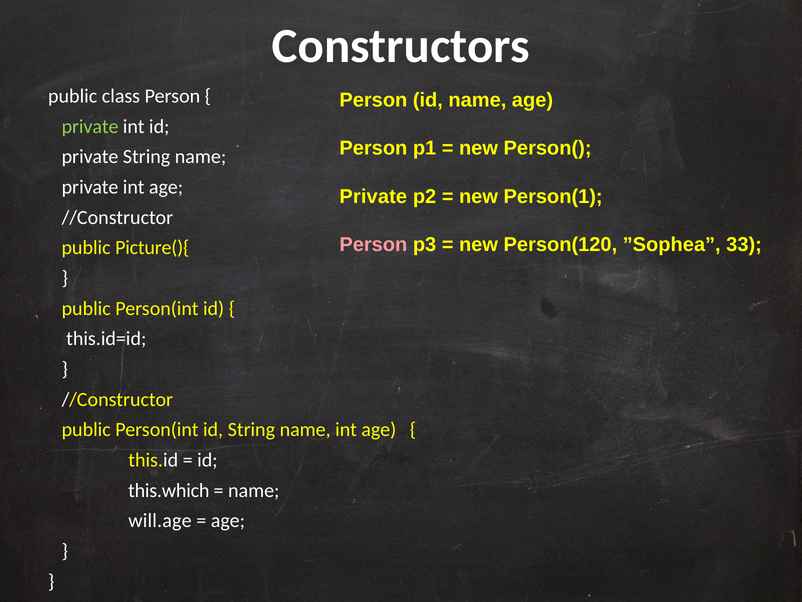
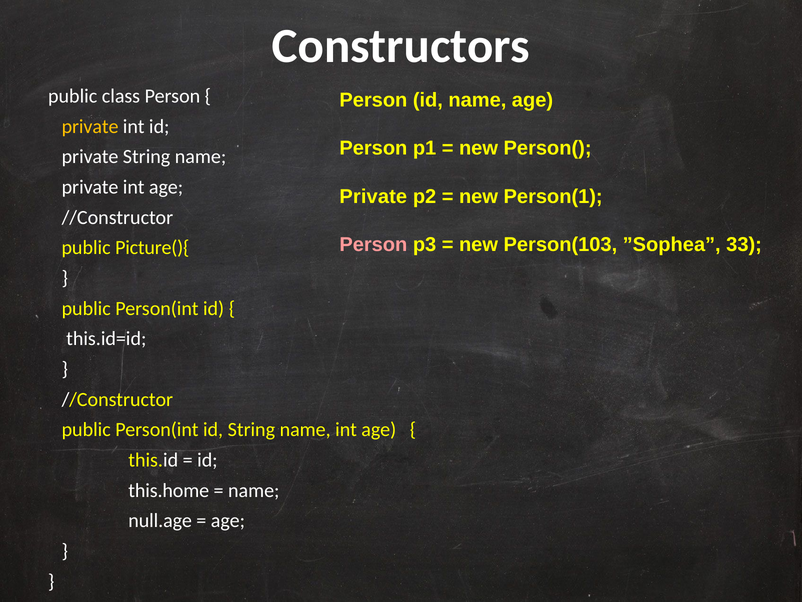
private colour: light green -> yellow (90, 126)
Person(120: Person(120 -> Person(103 (560, 244)
this.which: this.which -> this.home (169, 490)
will.age: will.age -> null.age (160, 520)
